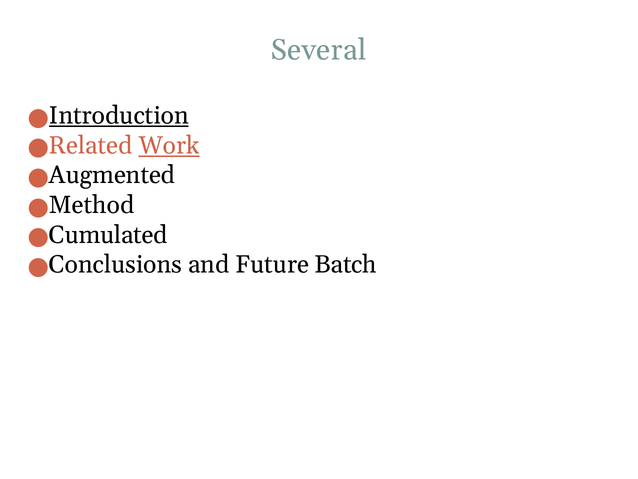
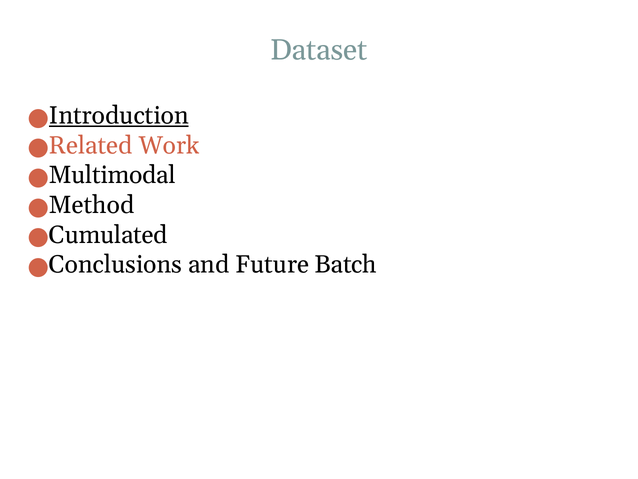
Several: Several -> Dataset (319, 50)
Work underline: present -> none (169, 145)
Augmented: Augmented -> Multimodal (112, 175)
